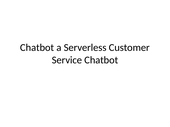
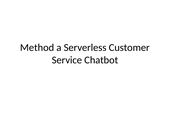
Chatbot: Chatbot -> Method (37, 48)
